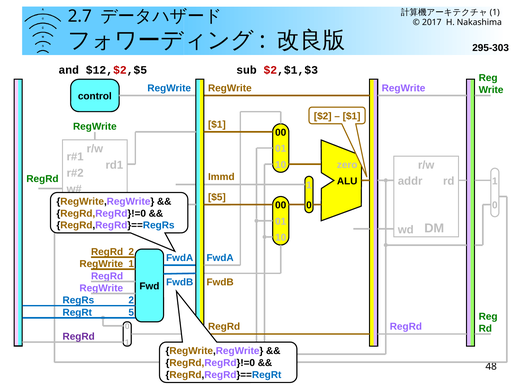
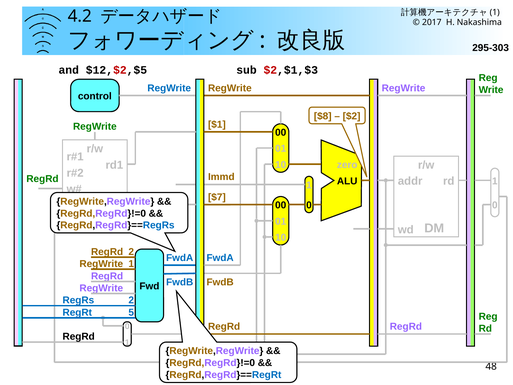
2.7: 2.7 -> 4.2 (80, 16)
$2: $2 -> $8 (323, 116)
$1: $1 -> $2 (352, 116)
$5: $5 -> $7 (217, 197)
RegRd colour: purple -> black (79, 336)
